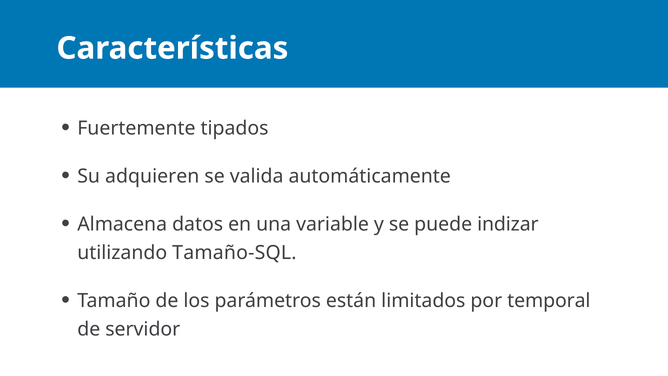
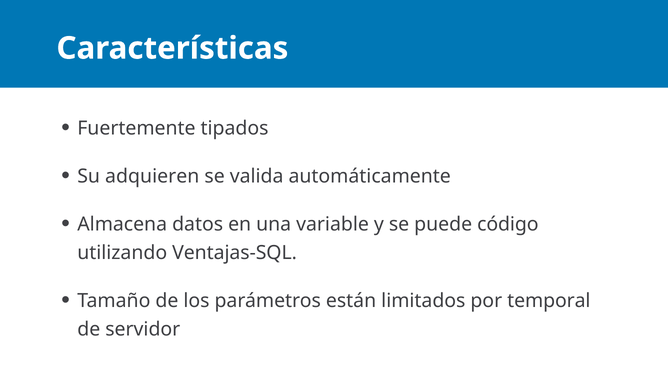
indizar: indizar -> código (508, 224)
Tamaño-SQL: Tamaño-SQL -> Ventajas-SQL (235, 253)
